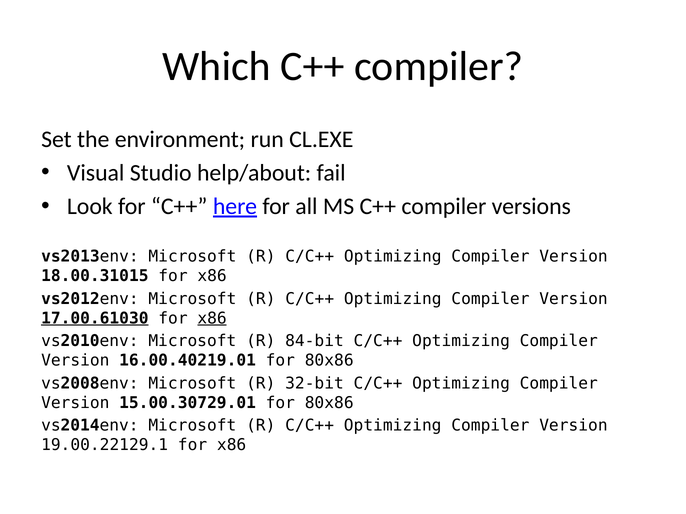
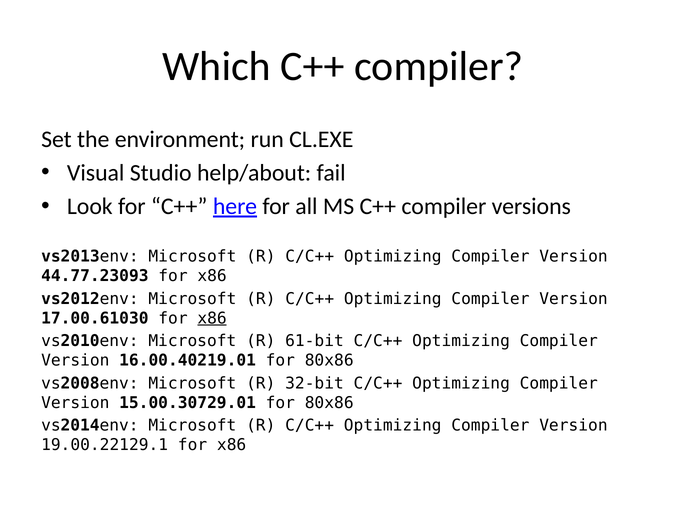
18.00.31015: 18.00.31015 -> 44.77.23093 (95, 276)
17.00.61030 underline: present -> none (95, 318)
84-bit: 84-bit -> 61-bit (314, 341)
